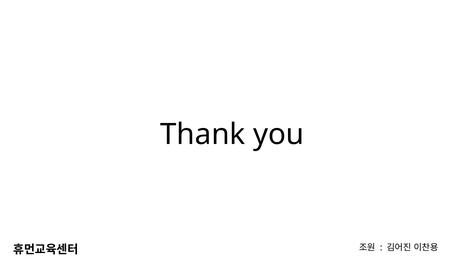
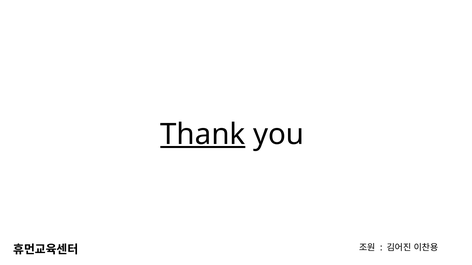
Thank underline: none -> present (203, 135)
